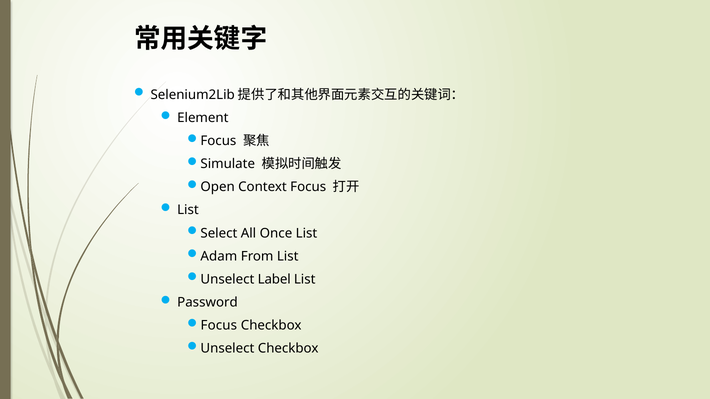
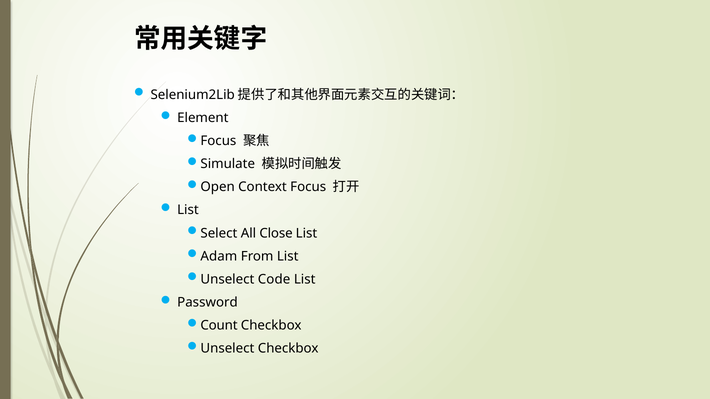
Once: Once -> Close (276, 233)
Label: Label -> Code (274, 280)
Focus: Focus -> Count (219, 326)
